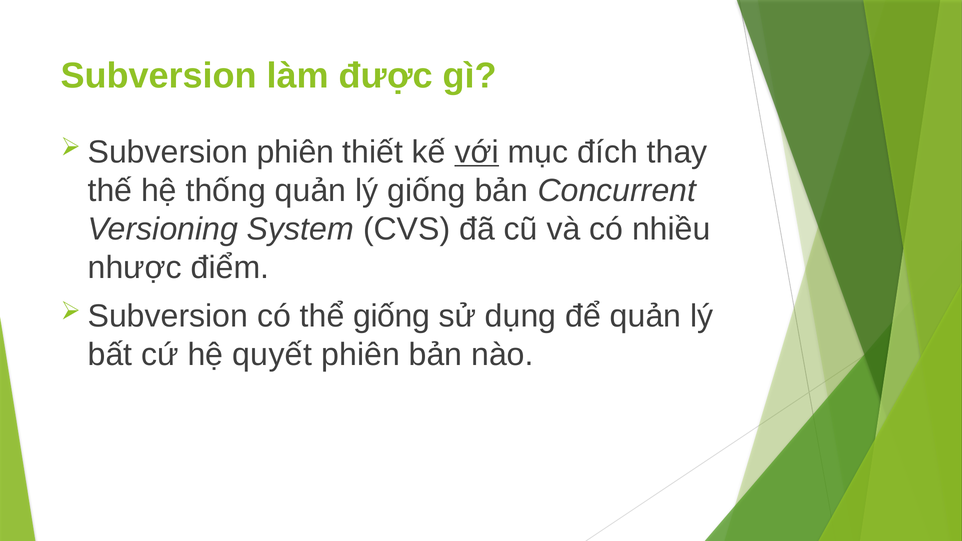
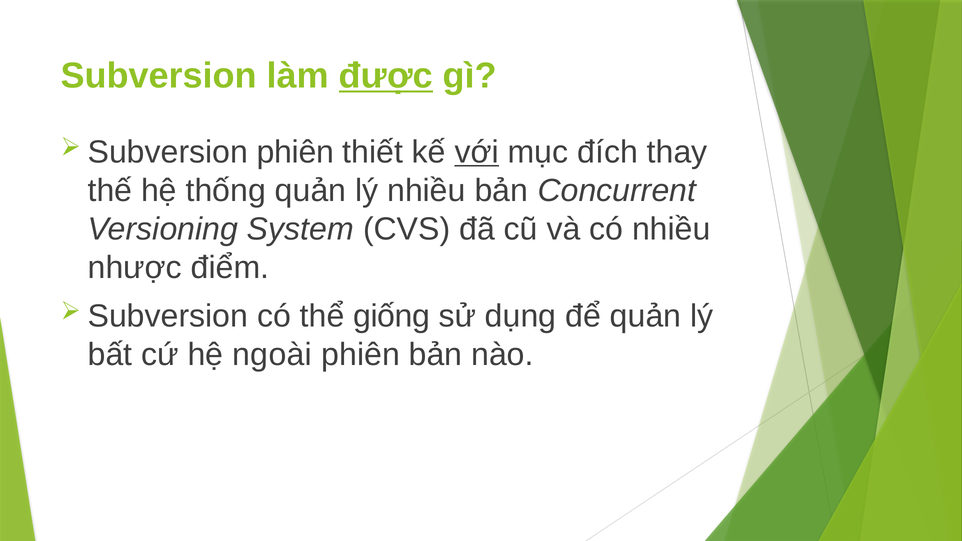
được underline: none -> present (386, 76)
lý giống: giống -> nhiều (426, 190)
quyết: quyết -> ngoài (272, 355)
